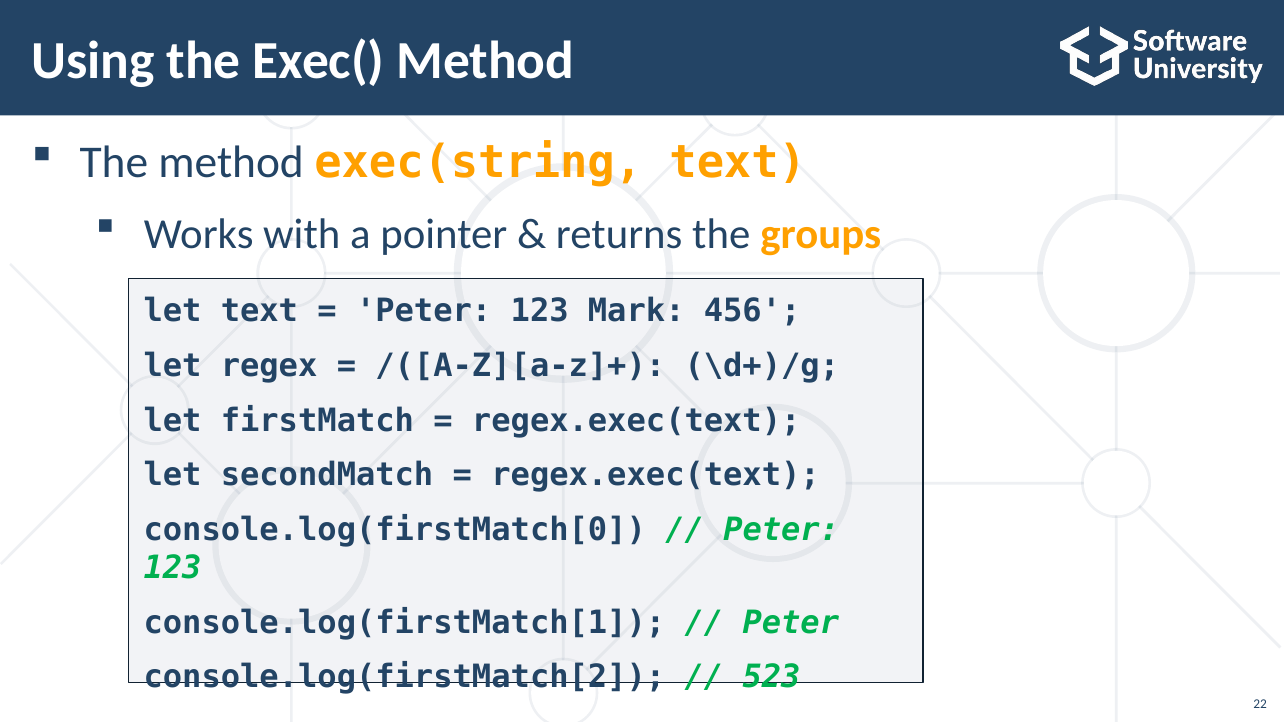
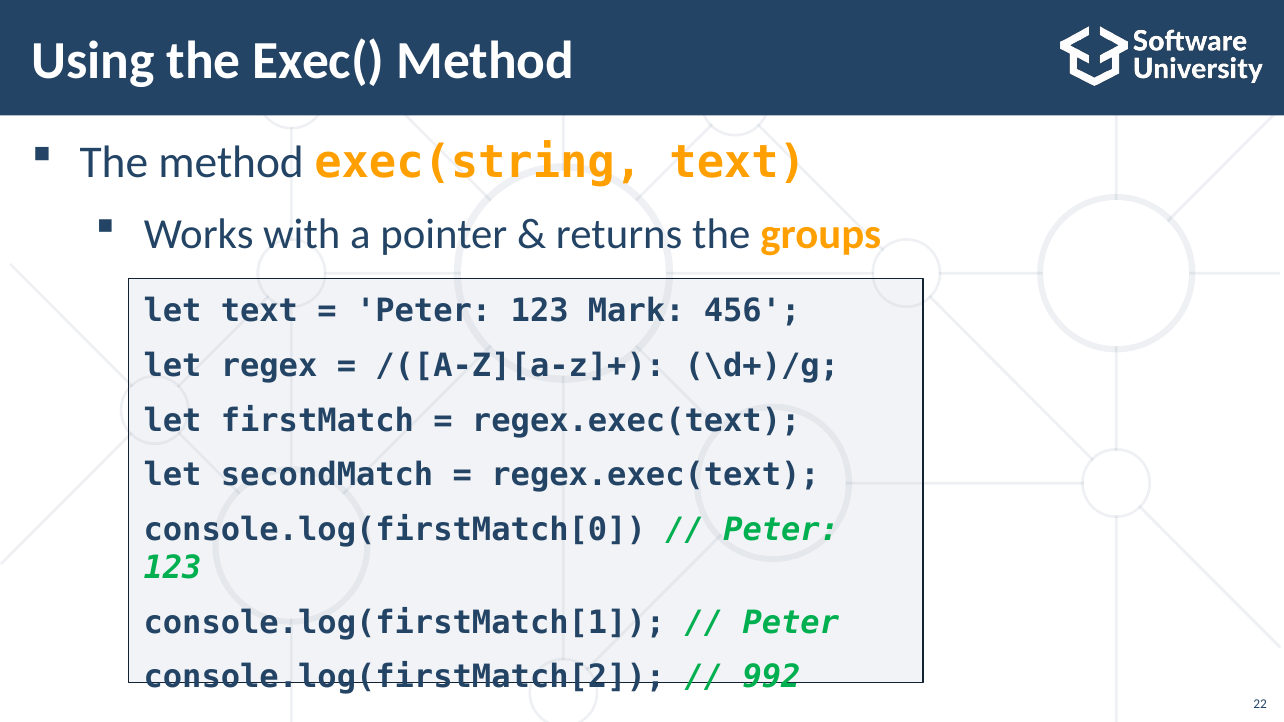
523: 523 -> 992 (772, 678)
